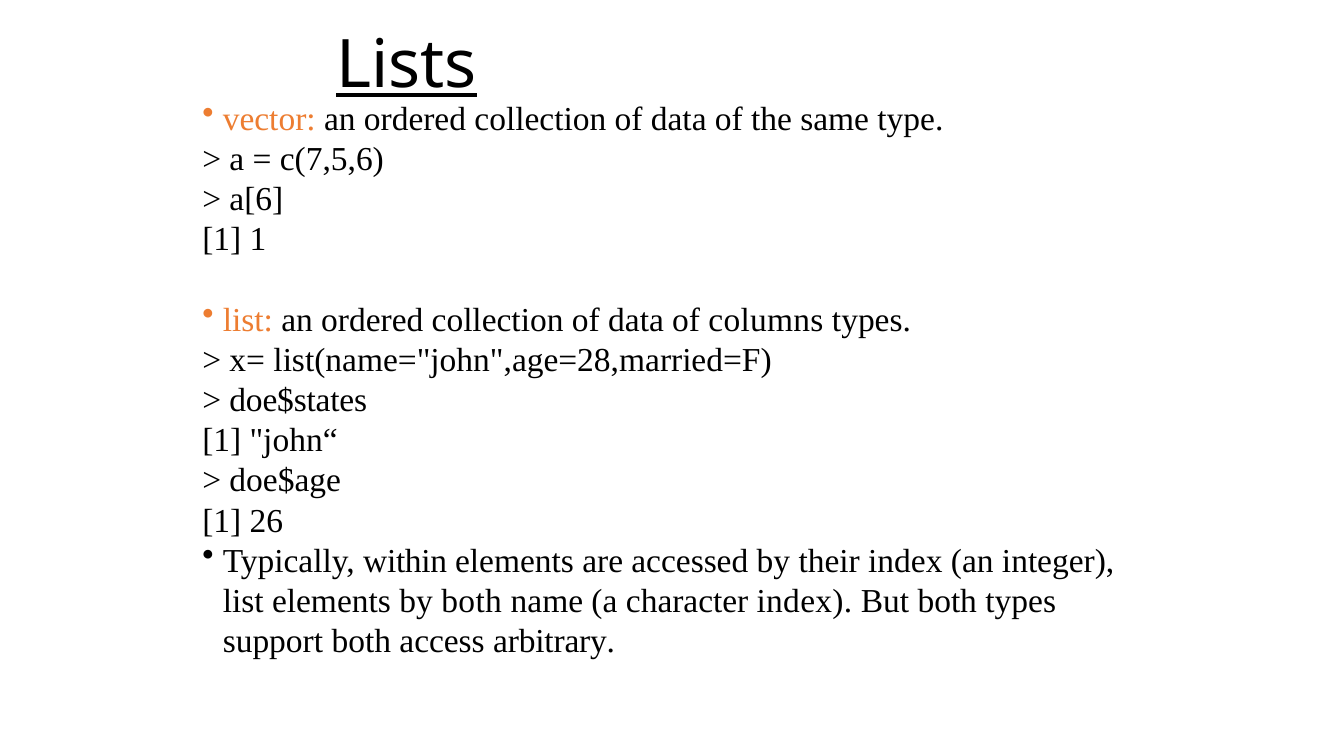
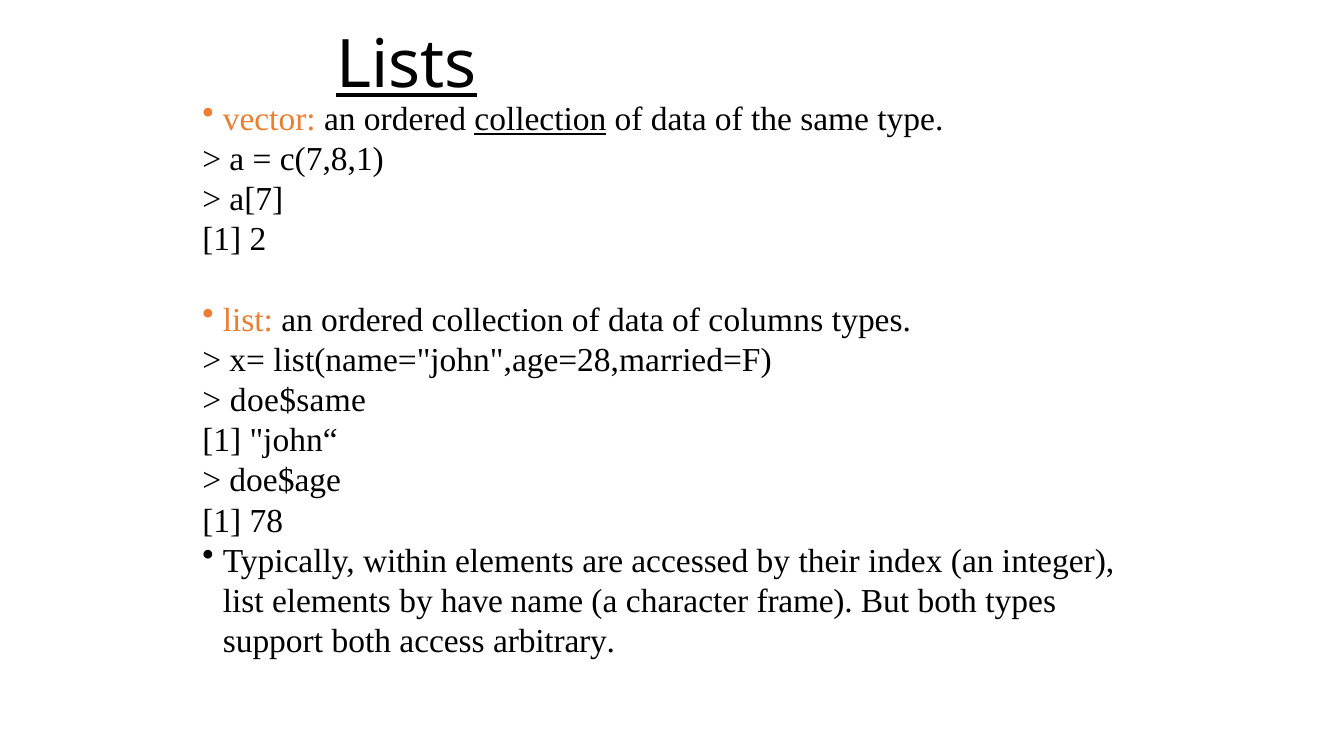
collection underline: none -> present (540, 119)
c(7,5,6: c(7,5,6 -> c(7,8,1 (332, 160)
a[6: a[6 -> a[7 (256, 200)
1 1: 1 -> 2 (258, 240)
doe$states: doe$states -> doe$same (298, 401)
26: 26 -> 78 (266, 521)
by both: both -> have (472, 601)
character index: index -> frame (805, 601)
